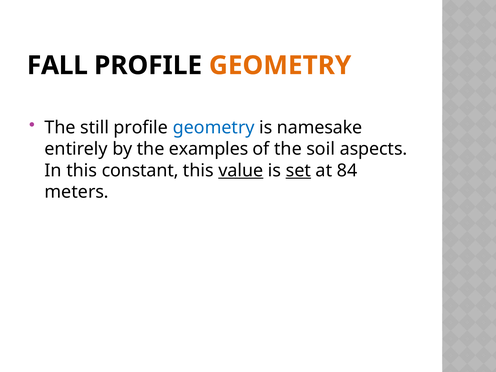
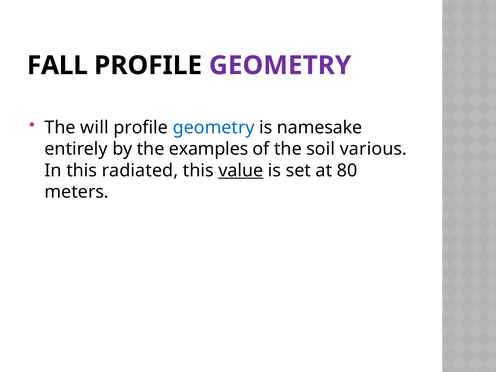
GEOMETRY colour: orange -> purple (280, 65)
still: still -> will (95, 127)
aspects: aspects -> various (373, 149)
constant: constant -> radiated (140, 171)
set underline: present -> none (298, 171)
84: 84 -> 80 (347, 171)
